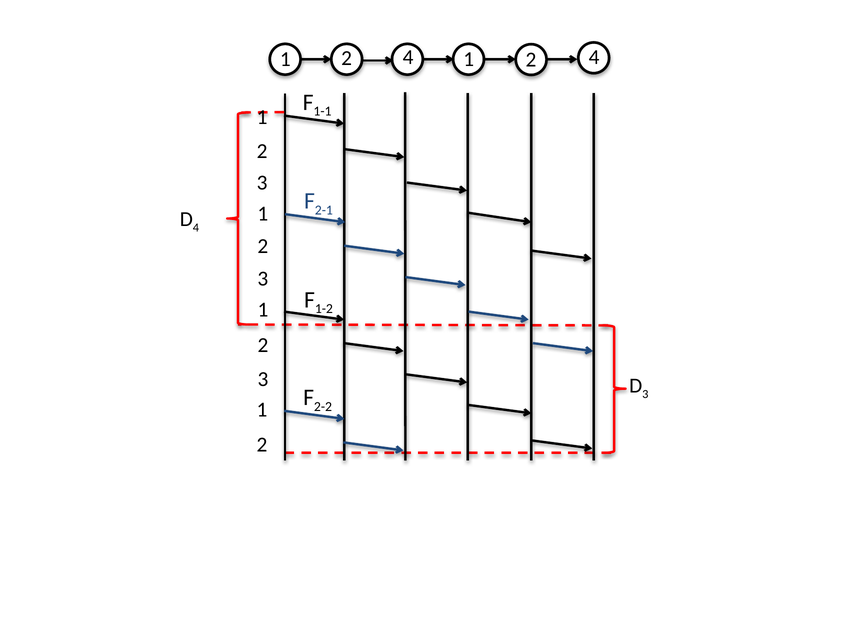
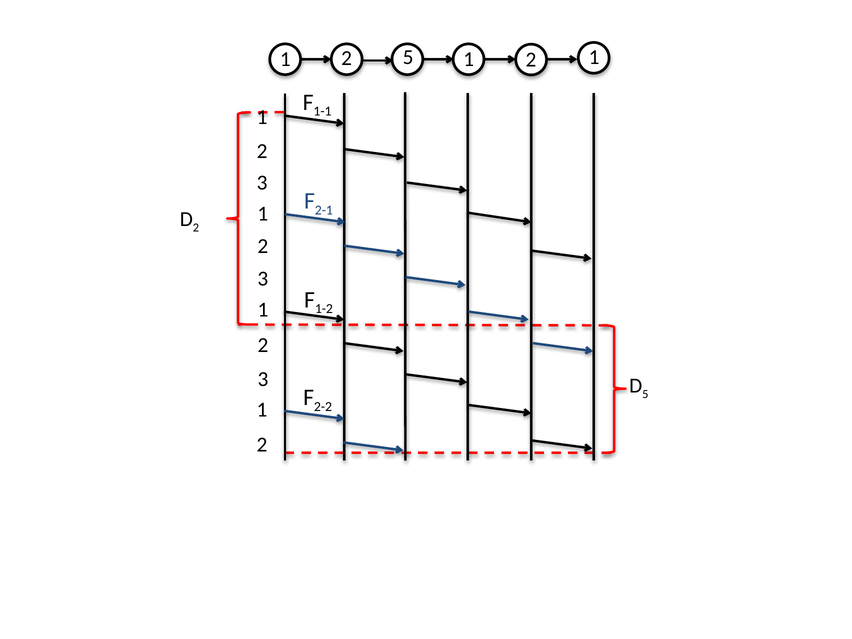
2 4: 4 -> 5 (408, 57)
1 4: 4 -> 1 (594, 57)
4: 4 -> 2 (196, 228)
3: 3 -> 5 (645, 394)
